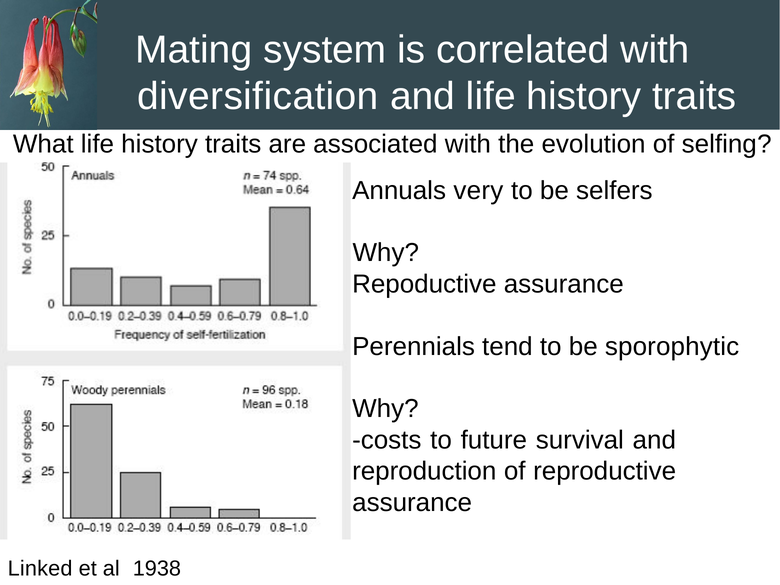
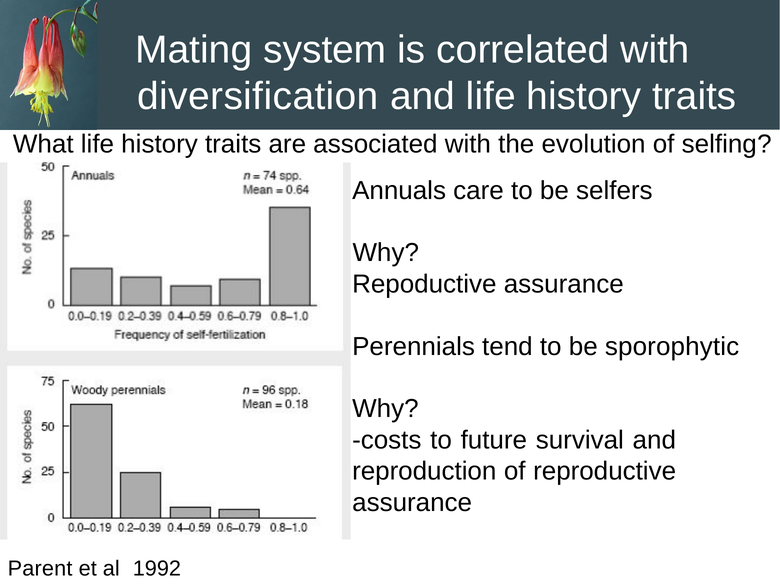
very: very -> care (478, 190)
Linked: Linked -> Parent (40, 569)
1938: 1938 -> 1992 (157, 569)
